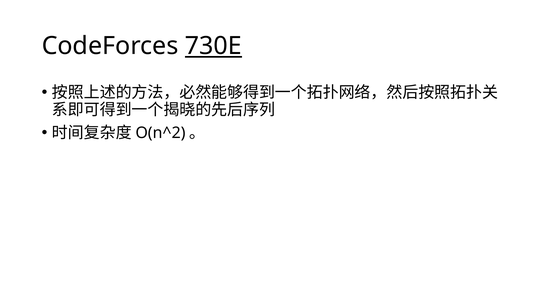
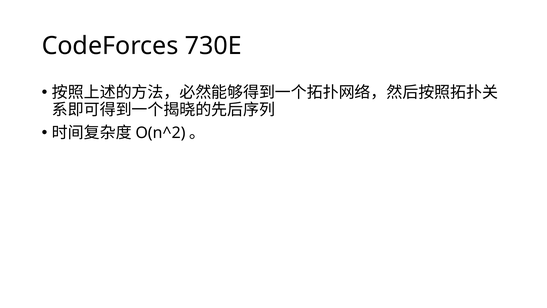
730E underline: present -> none (213, 46)
